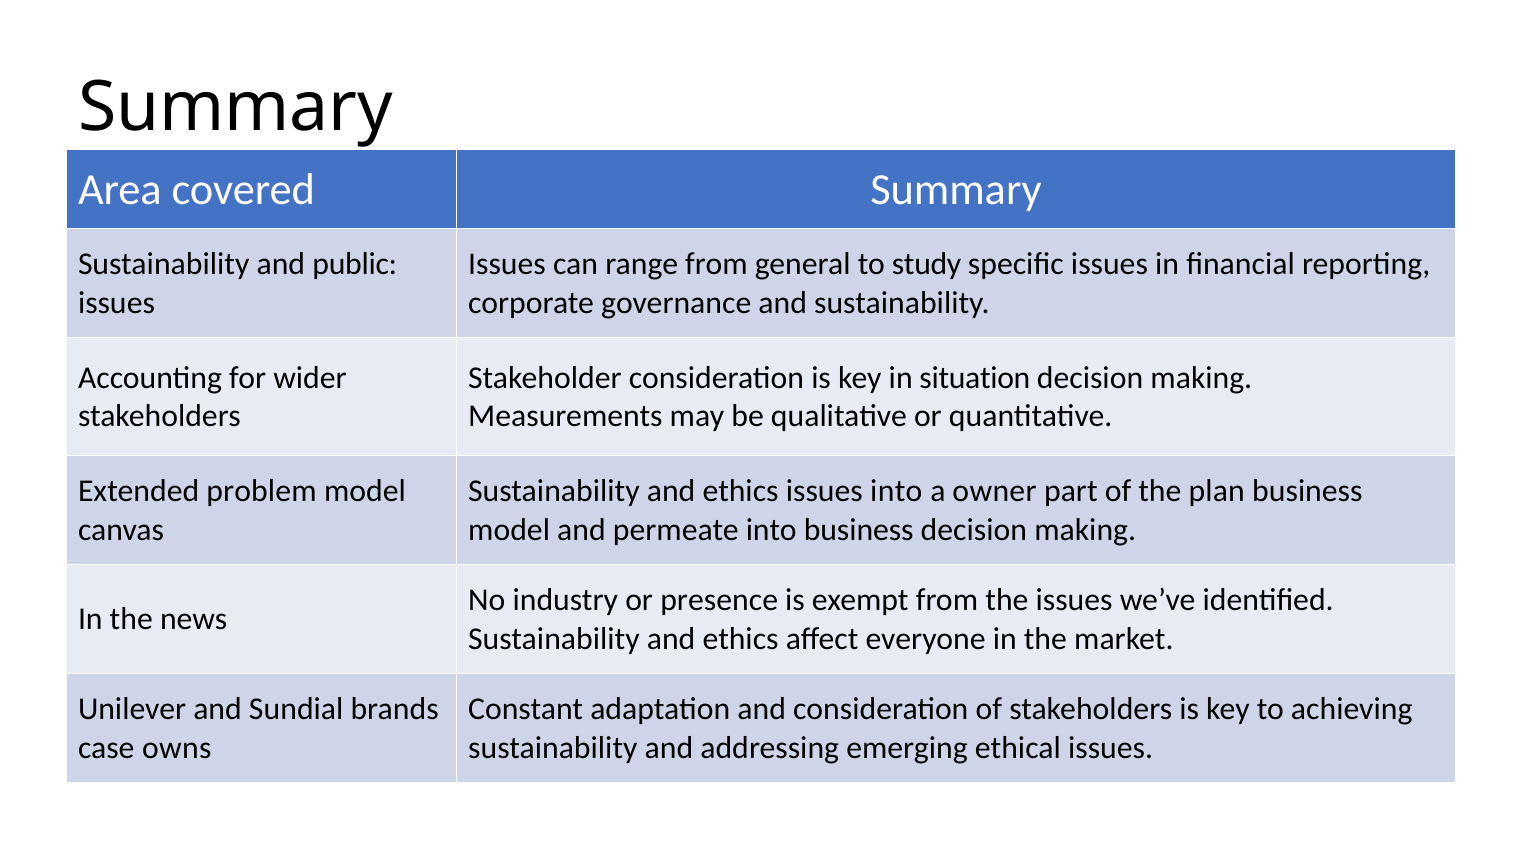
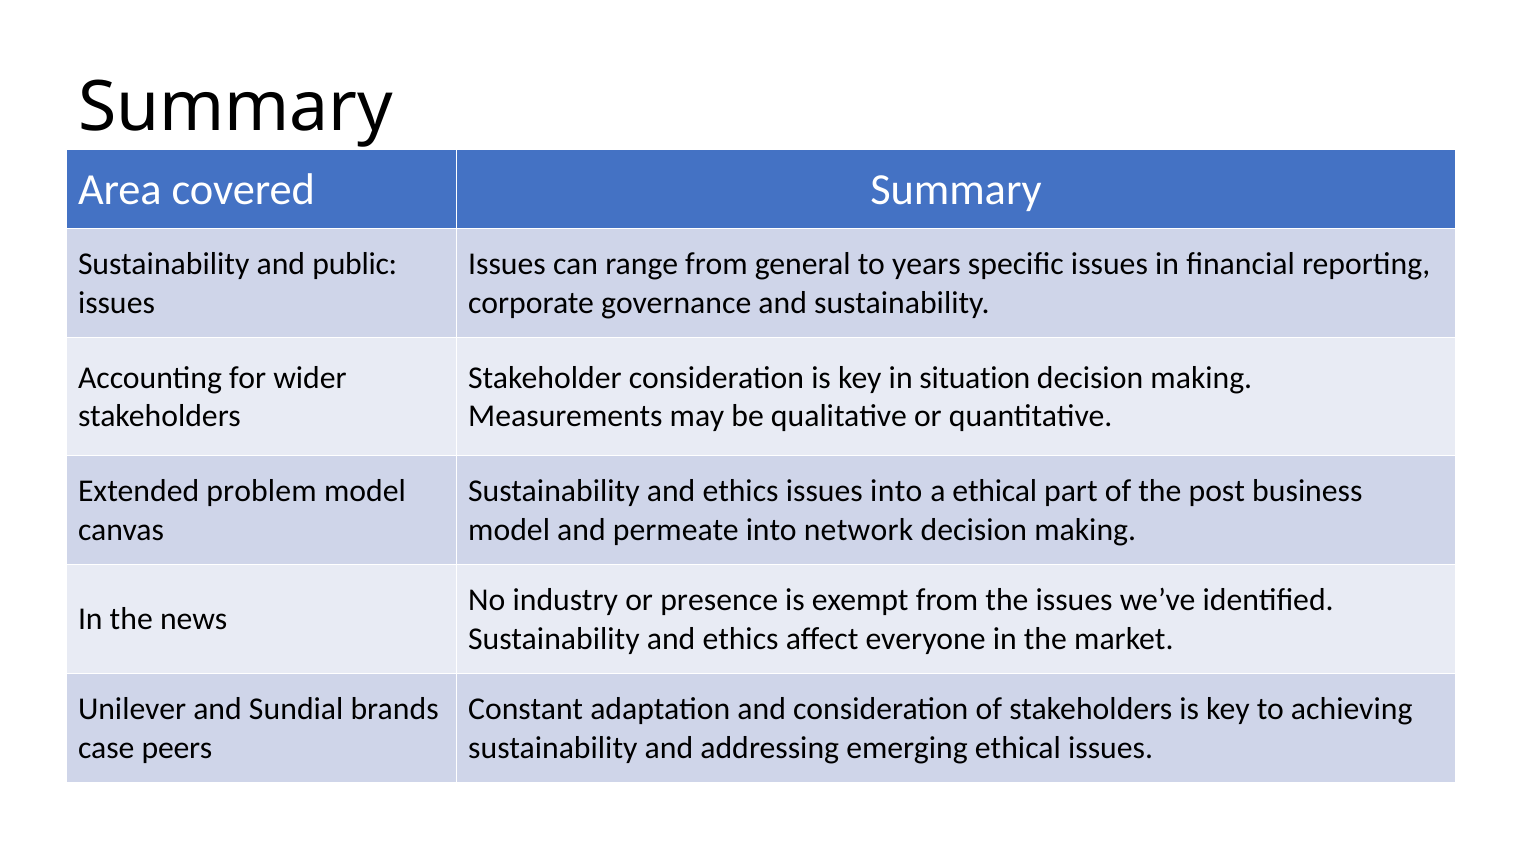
study: study -> years (926, 264)
a owner: owner -> ethical (995, 491)
plan: plan -> post (1217, 491)
into business: business -> network (859, 530)
owns: owns -> peers (177, 748)
